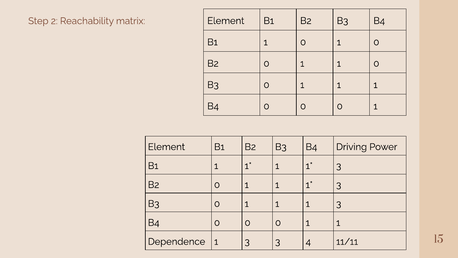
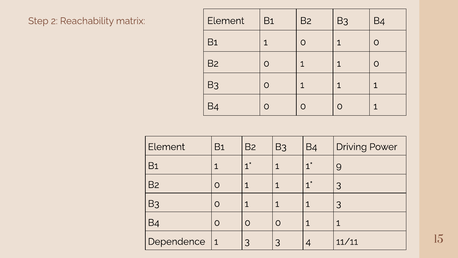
3: 3 -> 9 (339, 166)
